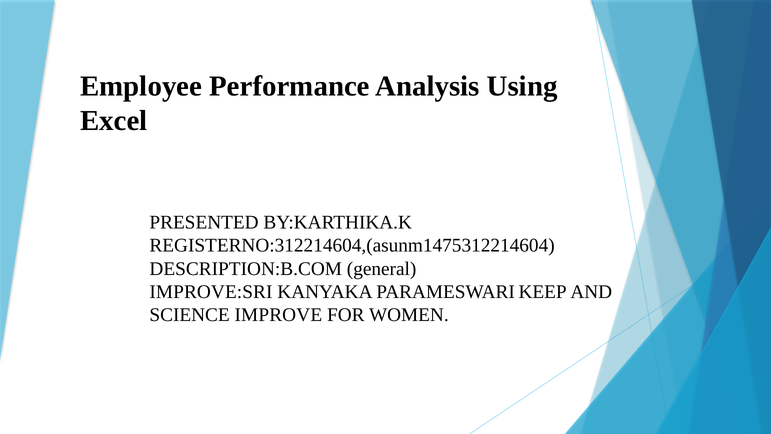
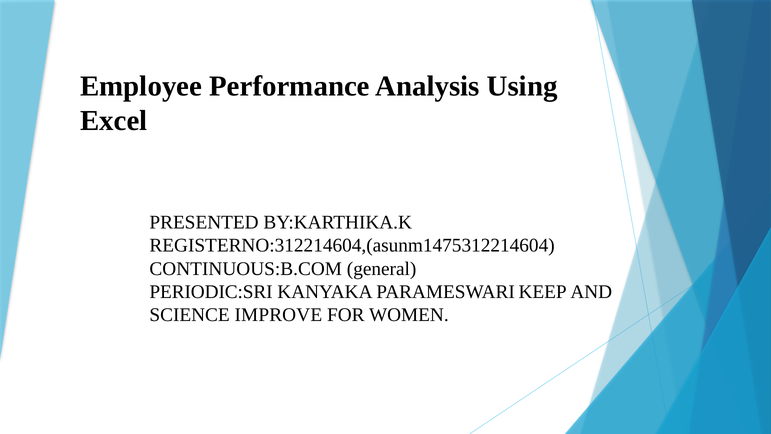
DESCRIPTION:B.COM: DESCRIPTION:B.COM -> CONTINUOUS:B.COM (246, 269)
IMPROVE:SRI: IMPROVE:SRI -> PERIODIC:SRI (211, 292)
